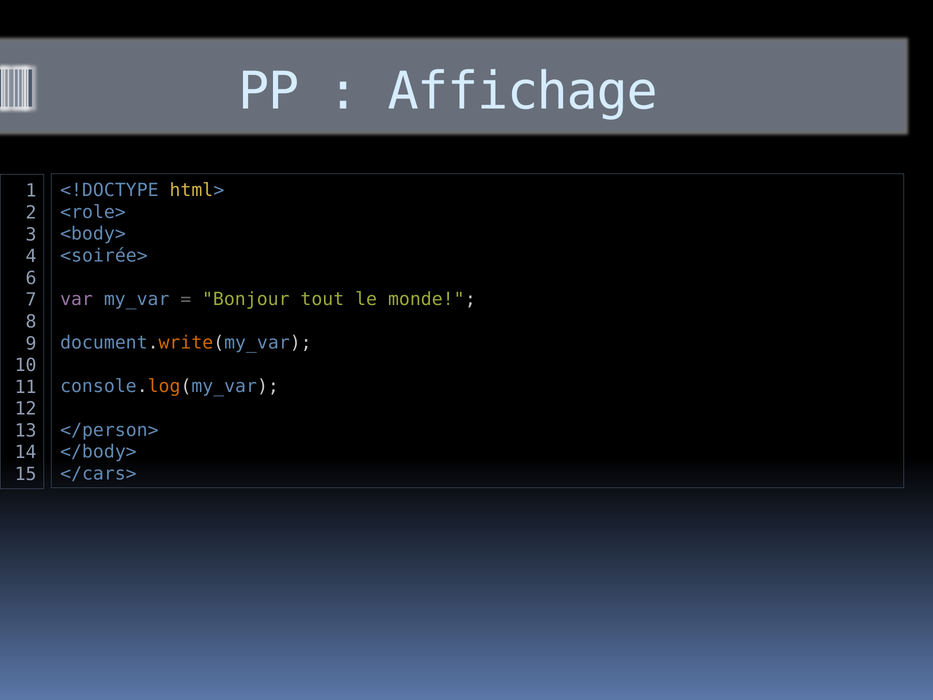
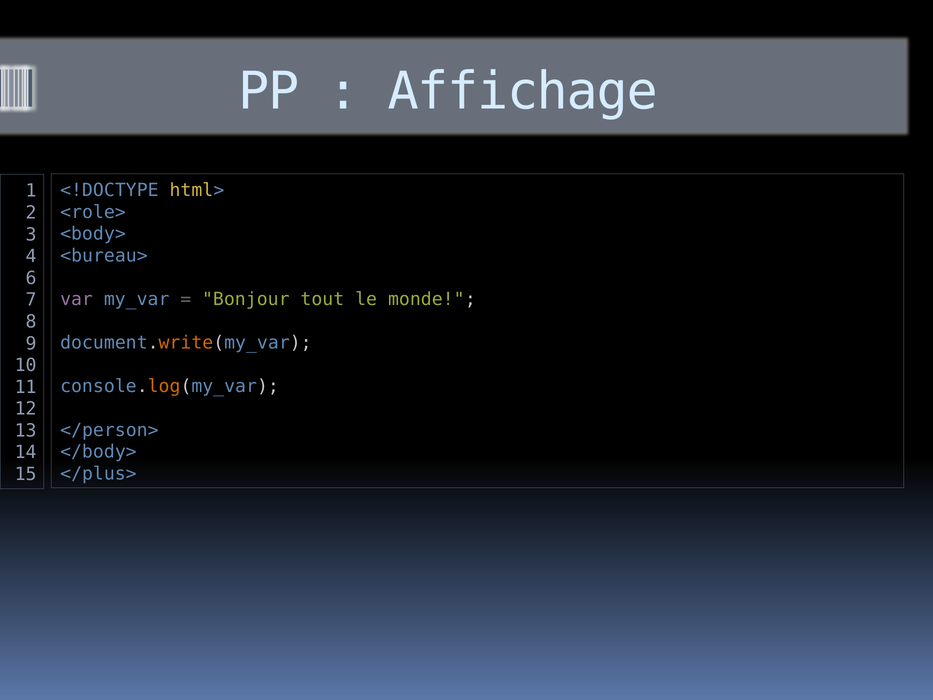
<soirée>: <soirée> -> <bureau> (104, 256)
</cars>: </cars> -> </plus> (98, 473)
